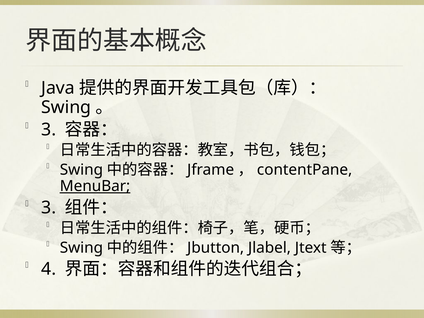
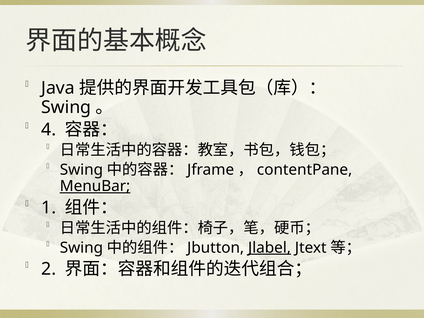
3: 3 -> 4 (49, 130)
3: 3 -> 1 (49, 208)
Jlabel underline: none -> present (269, 248)
4: 4 -> 2 (49, 269)
